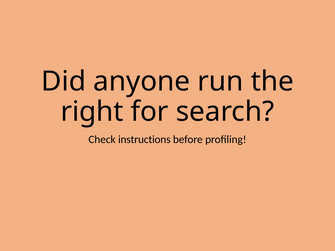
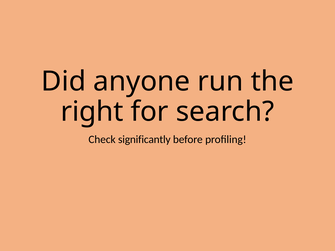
instructions: instructions -> significantly (144, 140)
